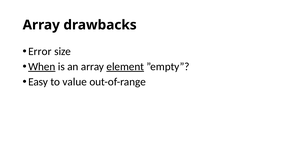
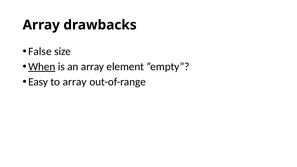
Error: Error -> False (40, 52)
element underline: present -> none (125, 67)
to value: value -> array (75, 82)
